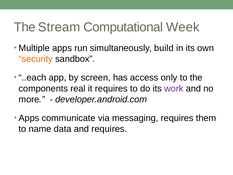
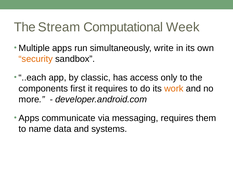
build: build -> write (164, 48)
screen: screen -> classic (96, 78)
real: real -> first (78, 88)
work colour: purple -> orange (174, 88)
and requires: requires -> systems (109, 129)
